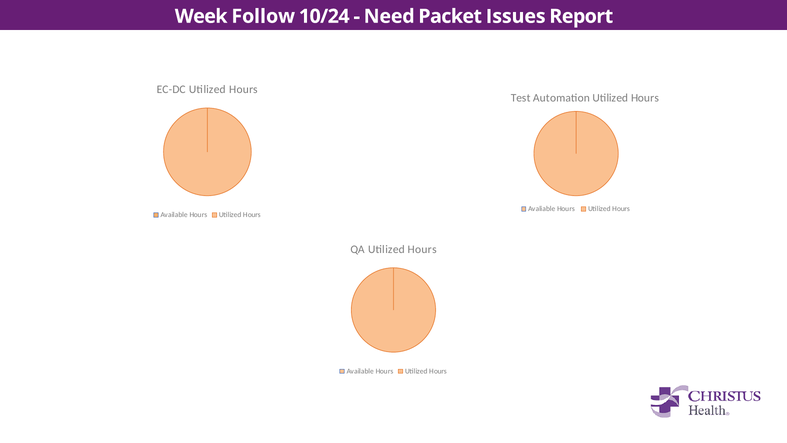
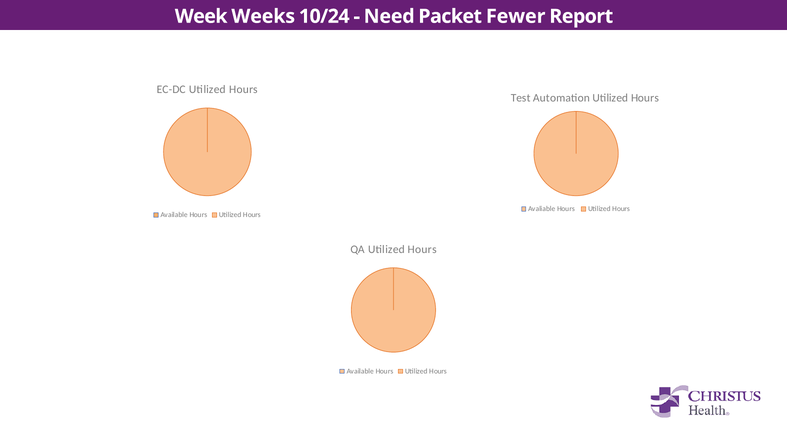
Follow: Follow -> Weeks (263, 16)
Issues: Issues -> Fewer (516, 16)
